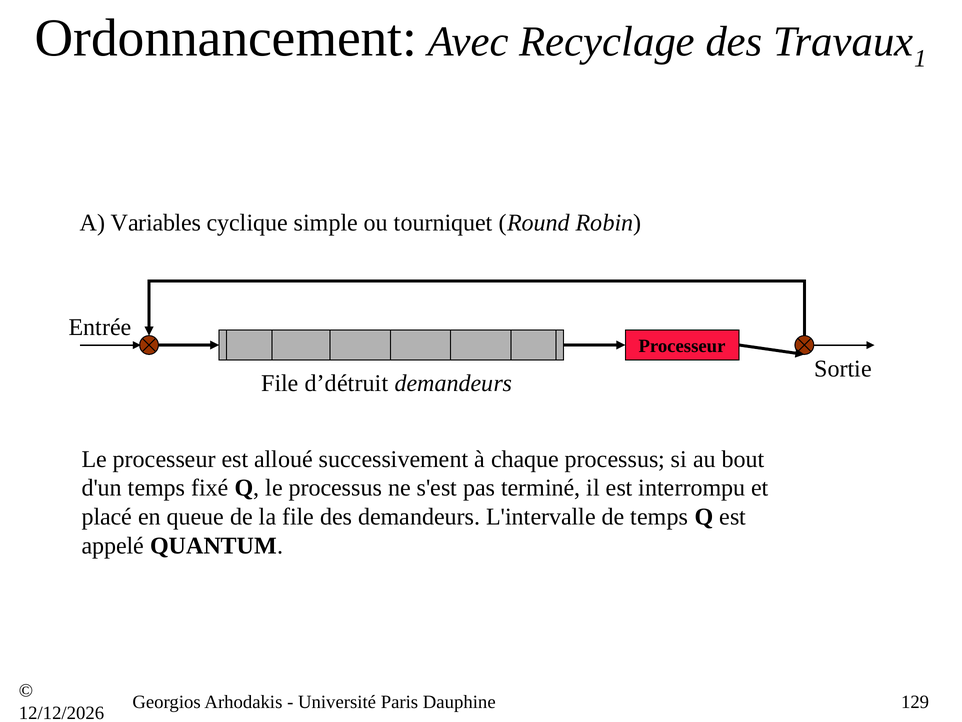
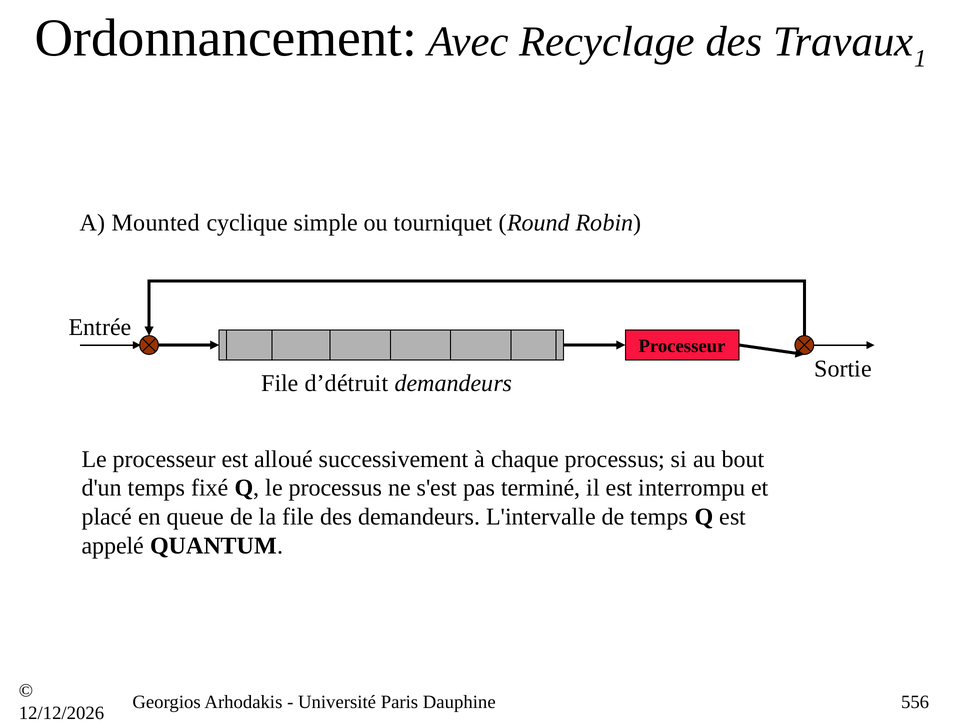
Variables: Variables -> Mounted (156, 223)
129: 129 -> 556 (915, 701)
